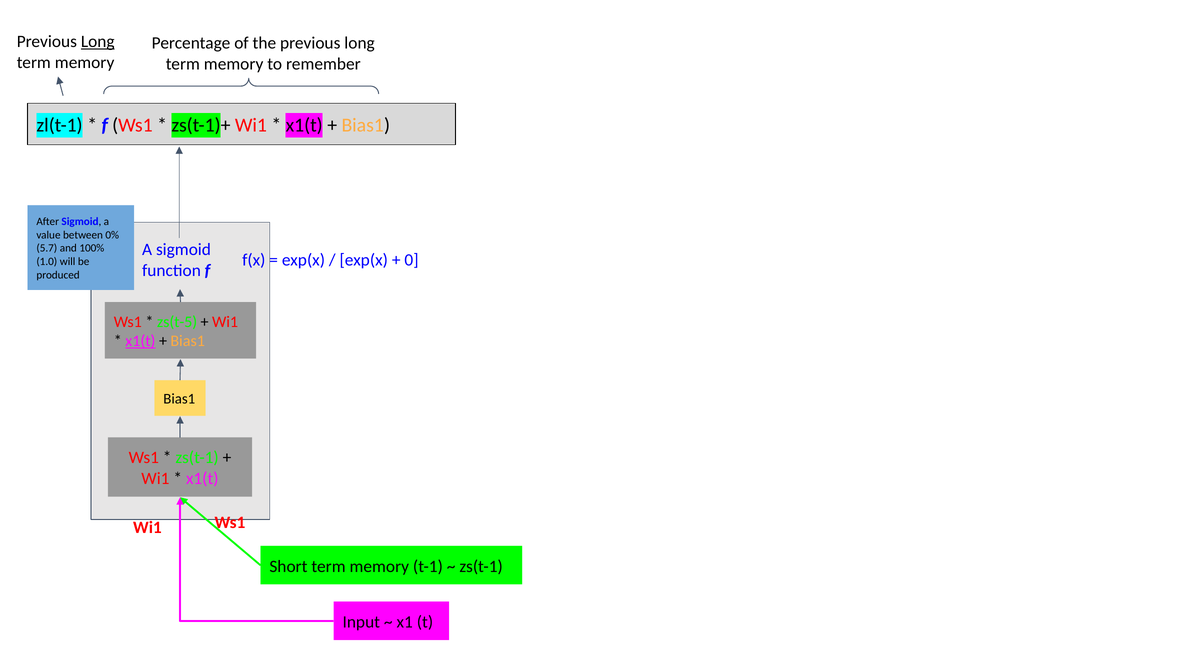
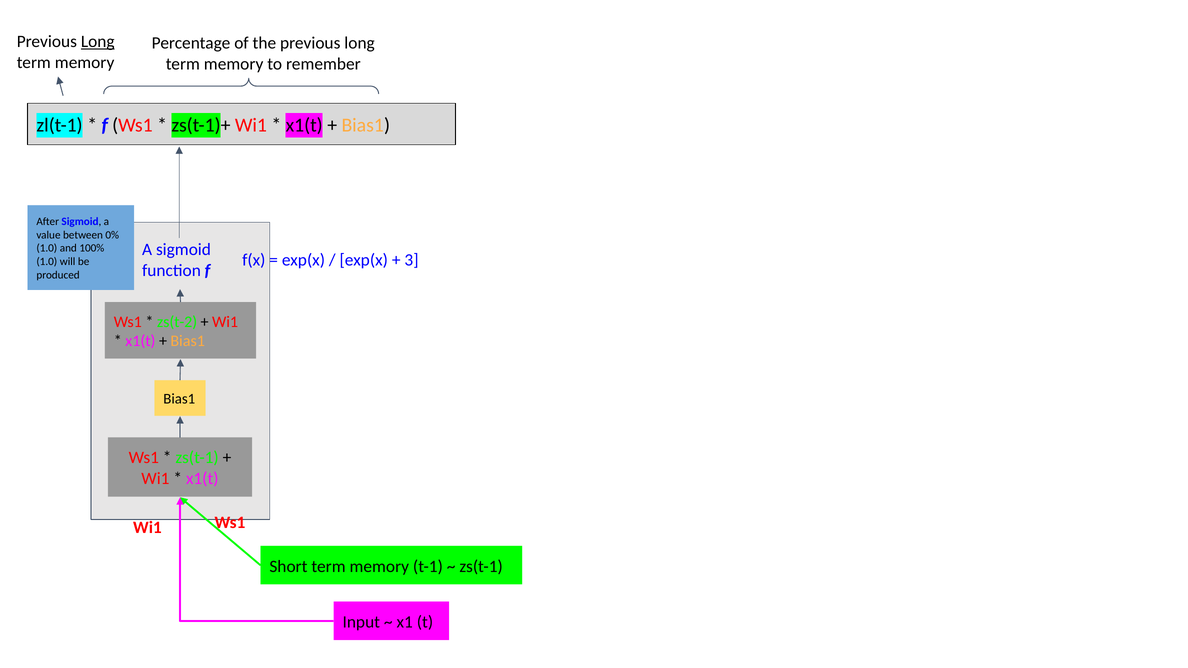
5.7: 5.7 -> 1.0 (47, 248)
0: 0 -> 3 (412, 260)
zs(t-5: zs(t-5 -> zs(t-2 (177, 322)
x1(t underline: present -> none (140, 341)
